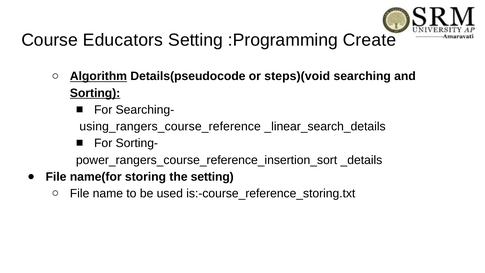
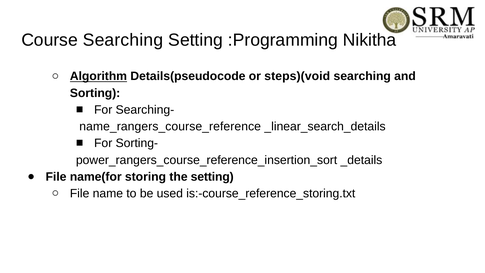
Course Educators: Educators -> Searching (123, 40)
Create: Create -> Nikitha (370, 40)
Sorting underline: present -> none (95, 93)
using_rangers_course_reference: using_rangers_course_reference -> name_rangers_course_reference (170, 126)
